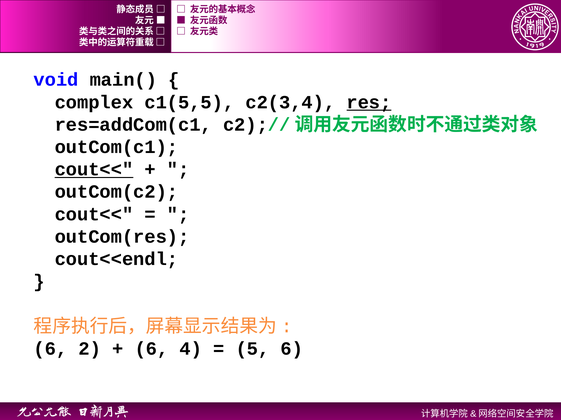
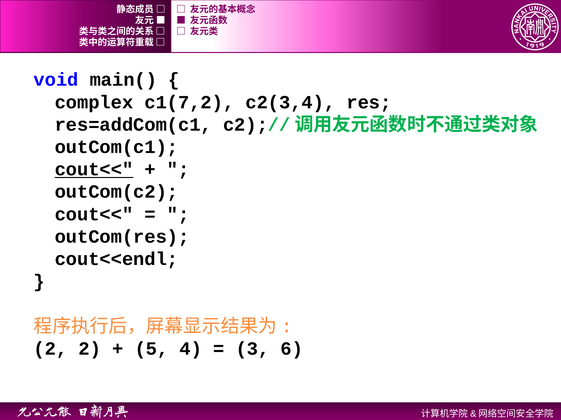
c1(5,5: c1(5,5 -> c1(7,2 (189, 102)
res underline: present -> none (369, 102)
6: 6 -> 2 (50, 349)
6: 6 -> 5 (152, 349)
5: 5 -> 3 (253, 349)
